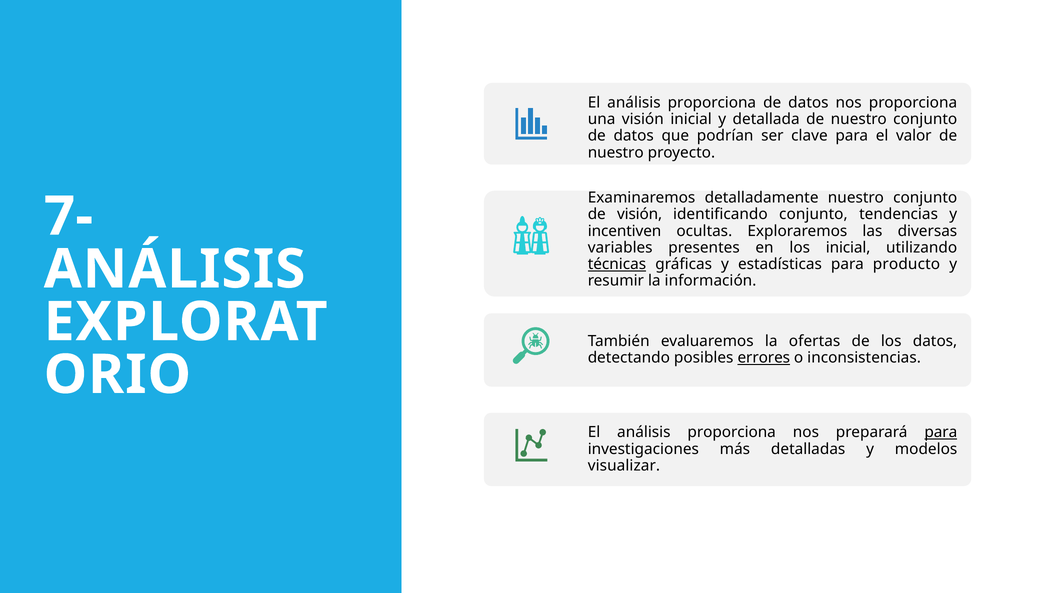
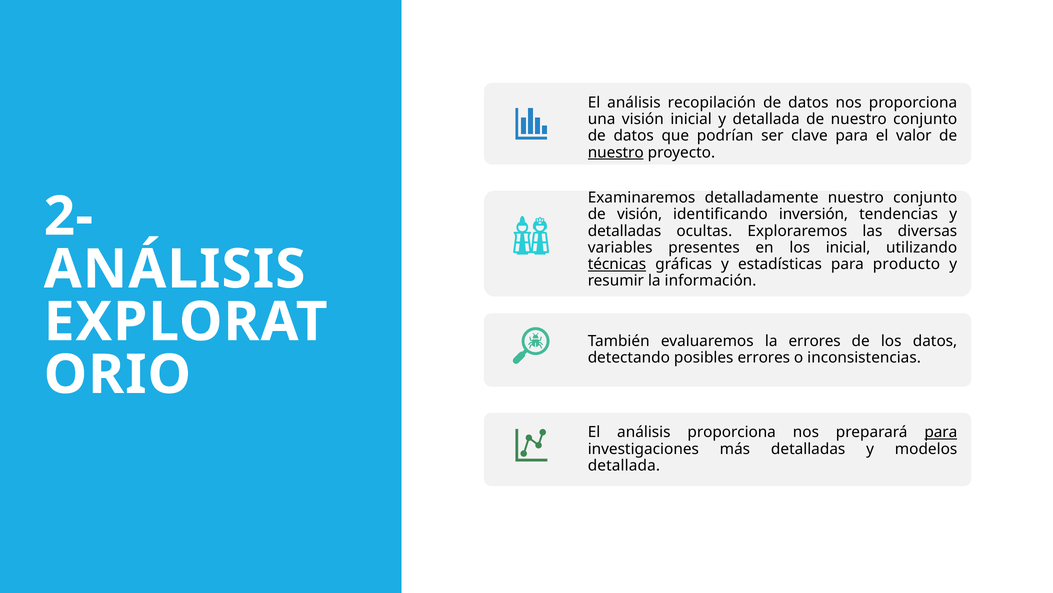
proporciona: proporciona -> recopilación (712, 102)
nuestro underline: none -> present (616, 152)
7-: 7- -> 2- (68, 216)
identificando conjunto: conjunto -> inversión (814, 214)
incentiven: incentiven -> detalladas (625, 231)
la ofertas: ofertas -> errores (815, 341)
errores underline: present -> none (764, 357)
visualizar: visualizar -> detallada (624, 465)
